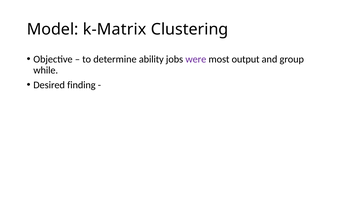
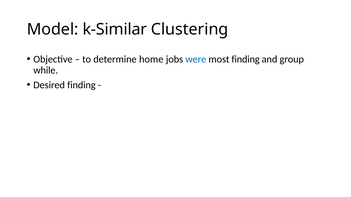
k-Matrix: k-Matrix -> k-Similar (115, 29)
ability: ability -> home (151, 59)
were colour: purple -> blue (196, 59)
most output: output -> finding (246, 59)
